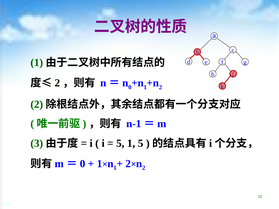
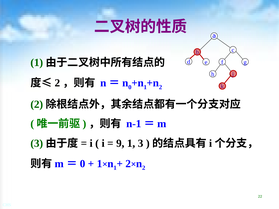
5: 5 -> 9 (120, 143)
1 5: 5 -> 3 (141, 143)
